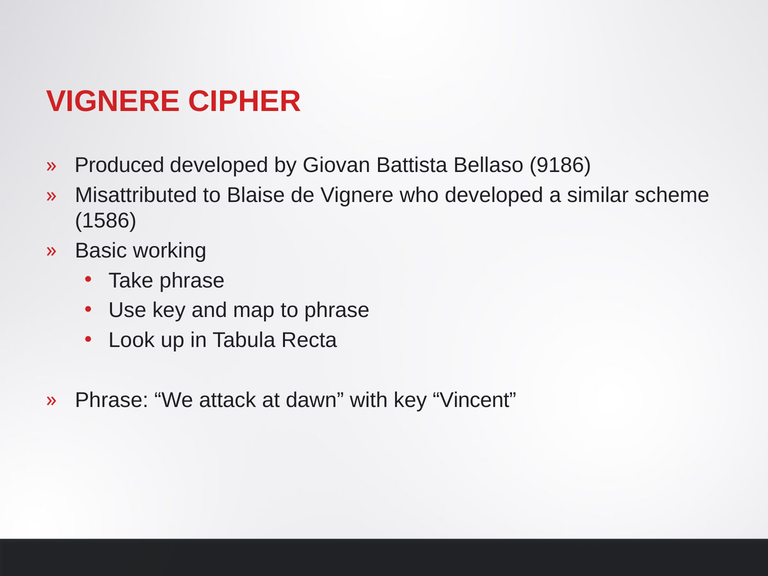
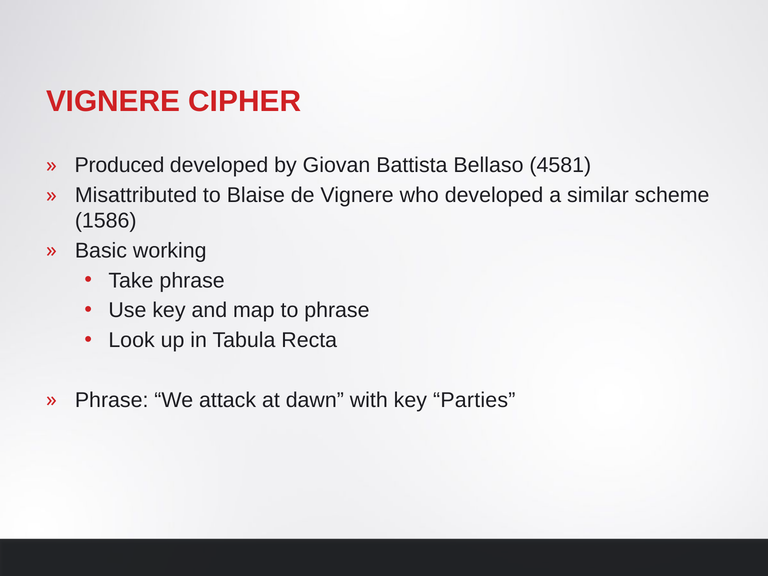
9186: 9186 -> 4581 (560, 165)
Vincent: Vincent -> Parties (474, 400)
